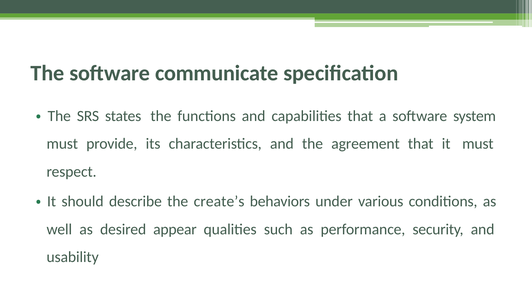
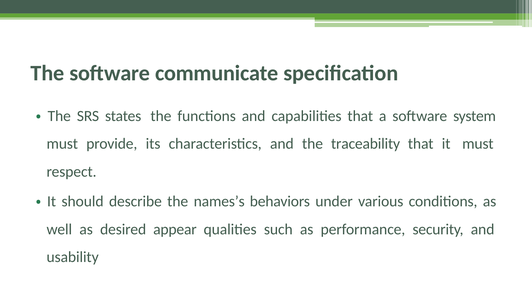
agreement: agreement -> traceability (366, 144)
create’s: create’s -> names’s (219, 202)
